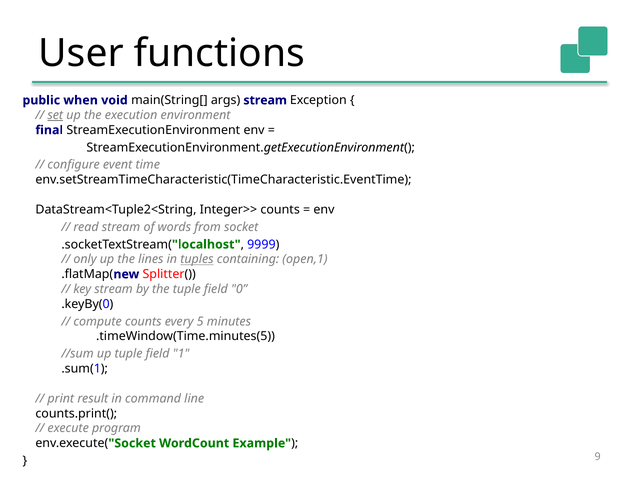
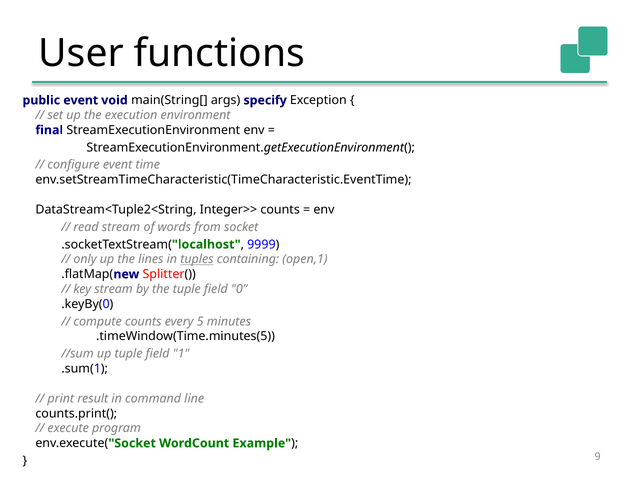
public when: when -> event (81, 100)
args stream: stream -> specify (265, 100)
set underline: present -> none (55, 115)
